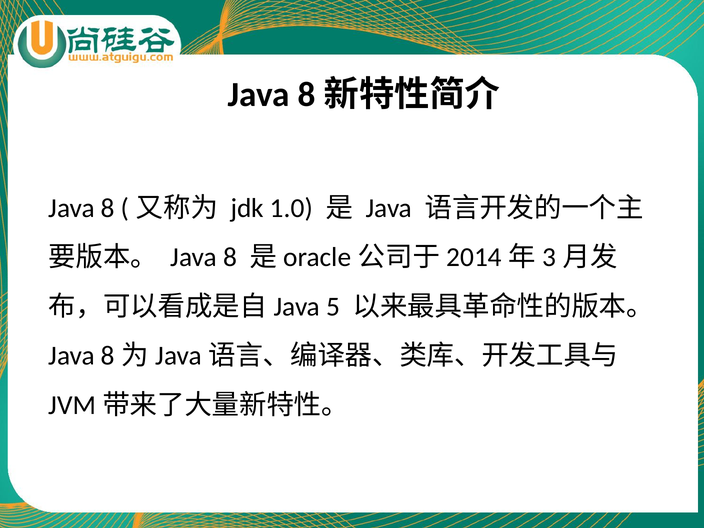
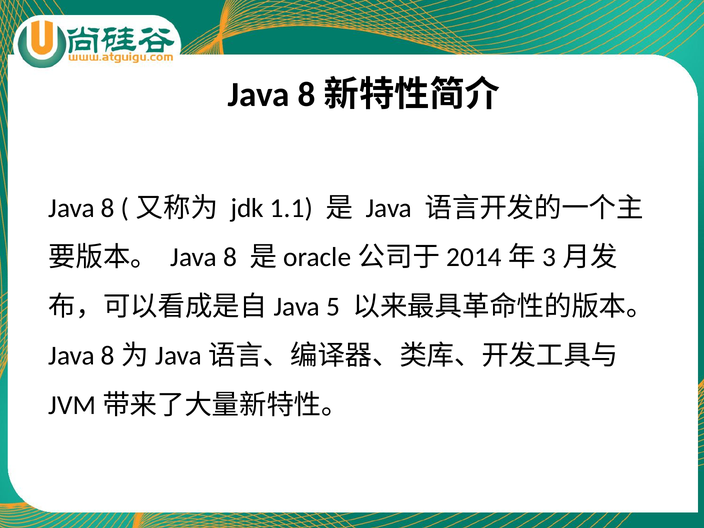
1.0: 1.0 -> 1.1 (291, 208)
